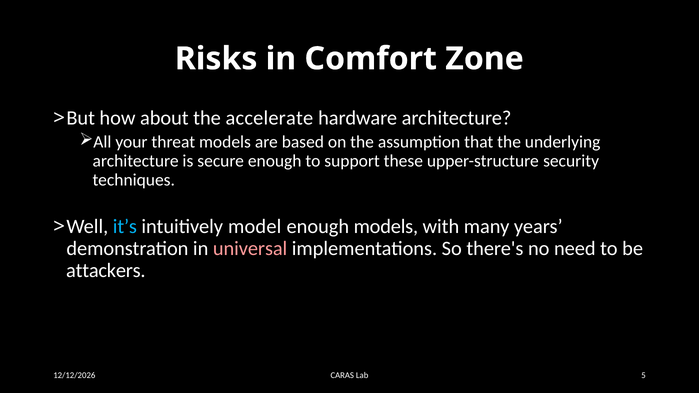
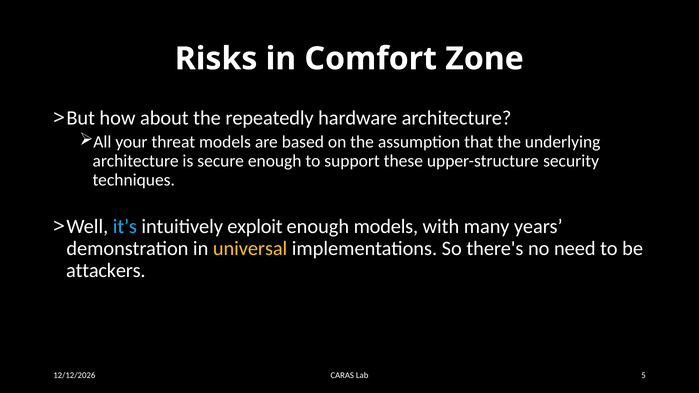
accelerate: accelerate -> repeatedly (270, 118)
model: model -> exploit (255, 227)
universal colour: pink -> yellow (250, 249)
